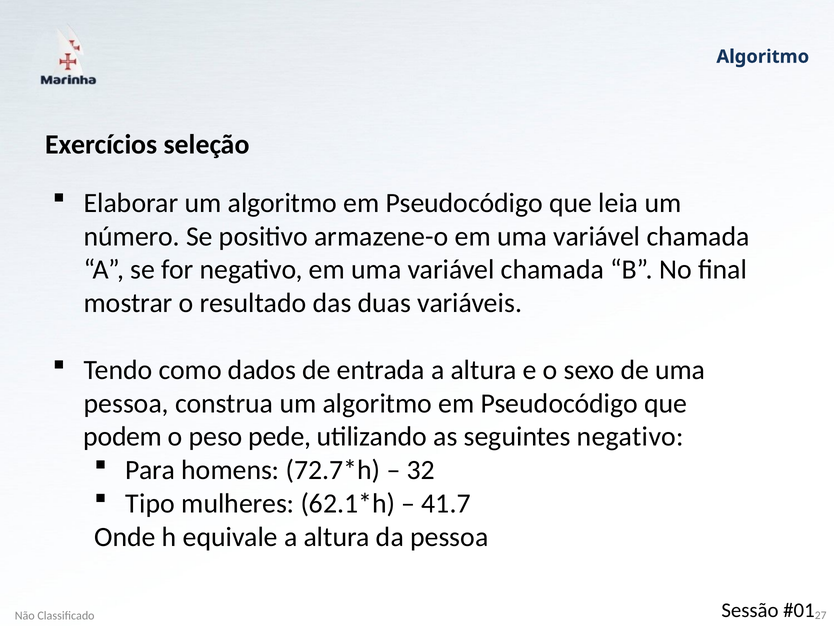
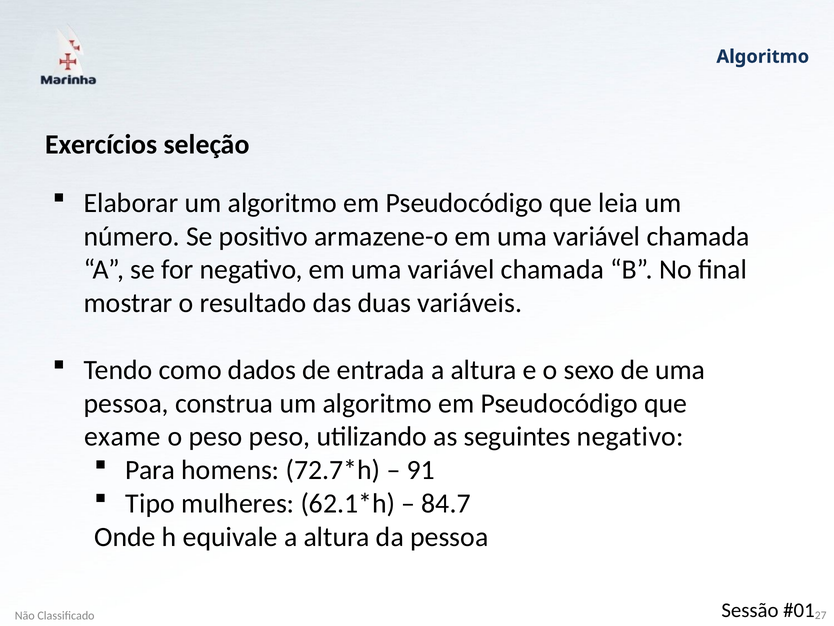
podem: podem -> exame (123, 436)
peso pede: pede -> peso (280, 436)
32: 32 -> 91 (421, 470)
41.7: 41.7 -> 84.7 (446, 503)
